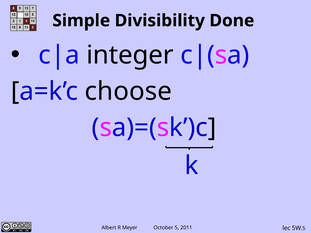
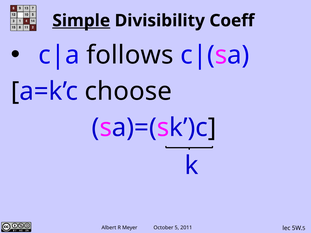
Simple underline: none -> present (81, 21)
Done: Done -> Coeff (232, 21)
integer: integer -> follows (130, 55)
